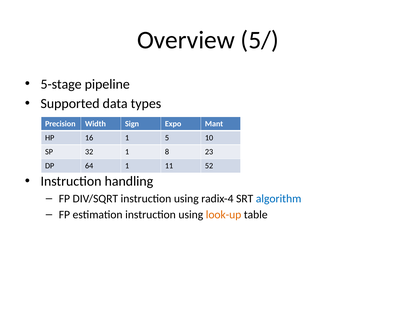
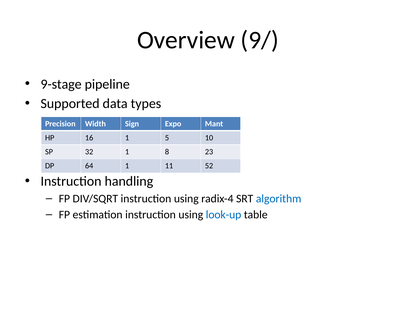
5/: 5/ -> 9/ (260, 40)
5-stage: 5-stage -> 9-stage (61, 84)
look-up colour: orange -> blue (224, 215)
